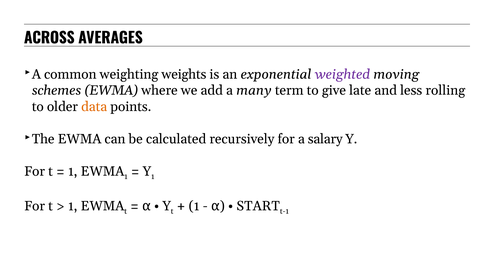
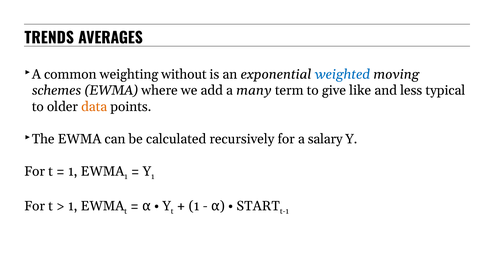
ACROSS: ACROSS -> TRENDS (49, 38)
weights: weights -> without (184, 74)
weighted colour: purple -> blue (342, 74)
late: late -> like (360, 91)
rolling: rolling -> typical (445, 91)
